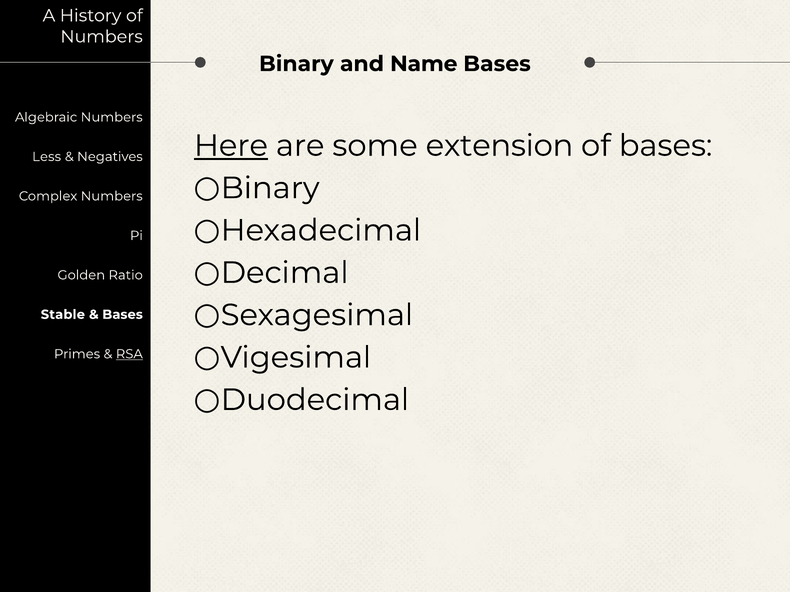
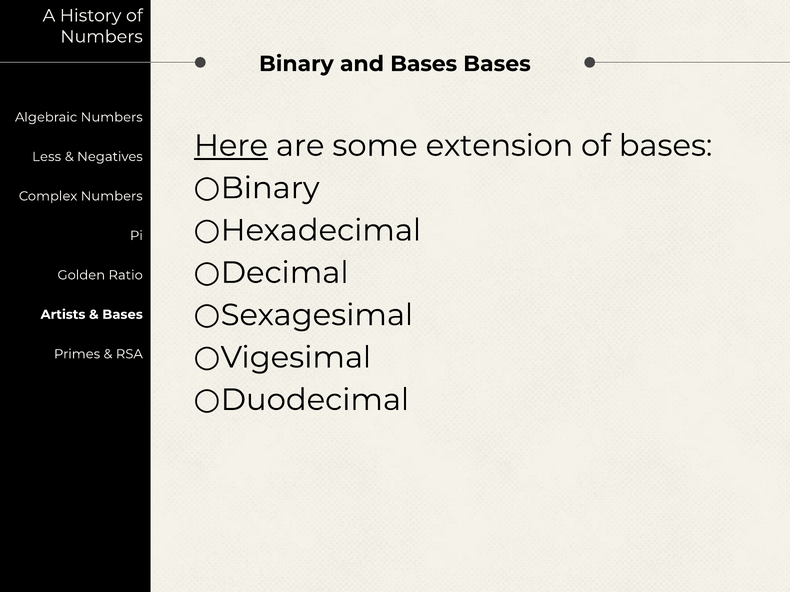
and Name: Name -> Bases (424, 64)
Stable: Stable -> Artists (63, 315)
RSA underline: present -> none (129, 354)
